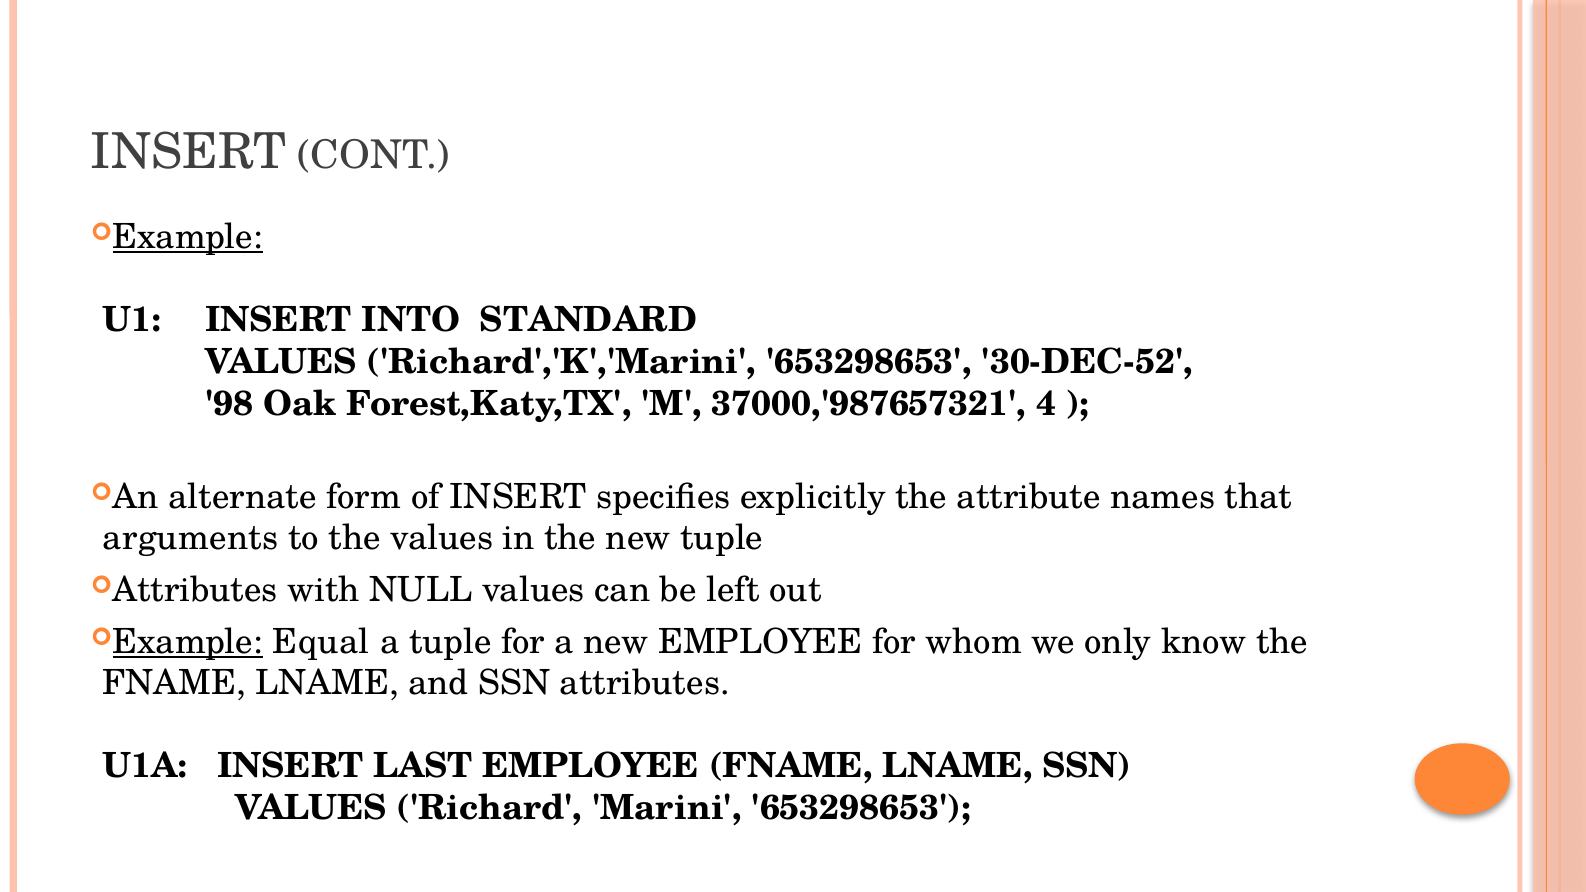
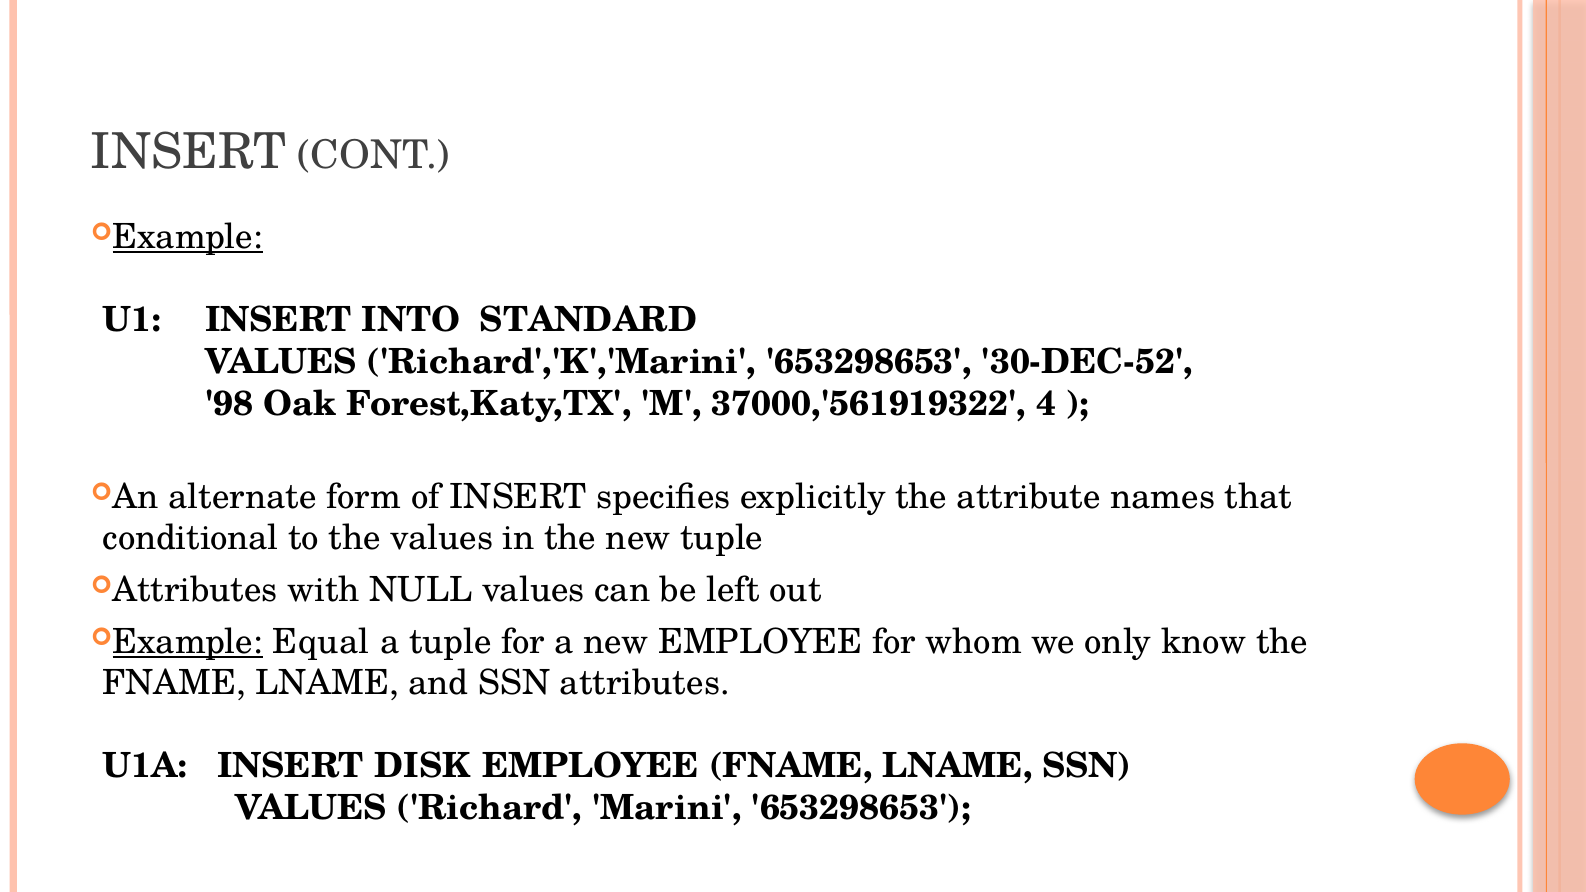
37000,'987657321: 37000,'987657321 -> 37000,'561919322 (869, 404)
arguments: arguments -> conditional (191, 539)
LAST: LAST -> DISK (423, 767)
